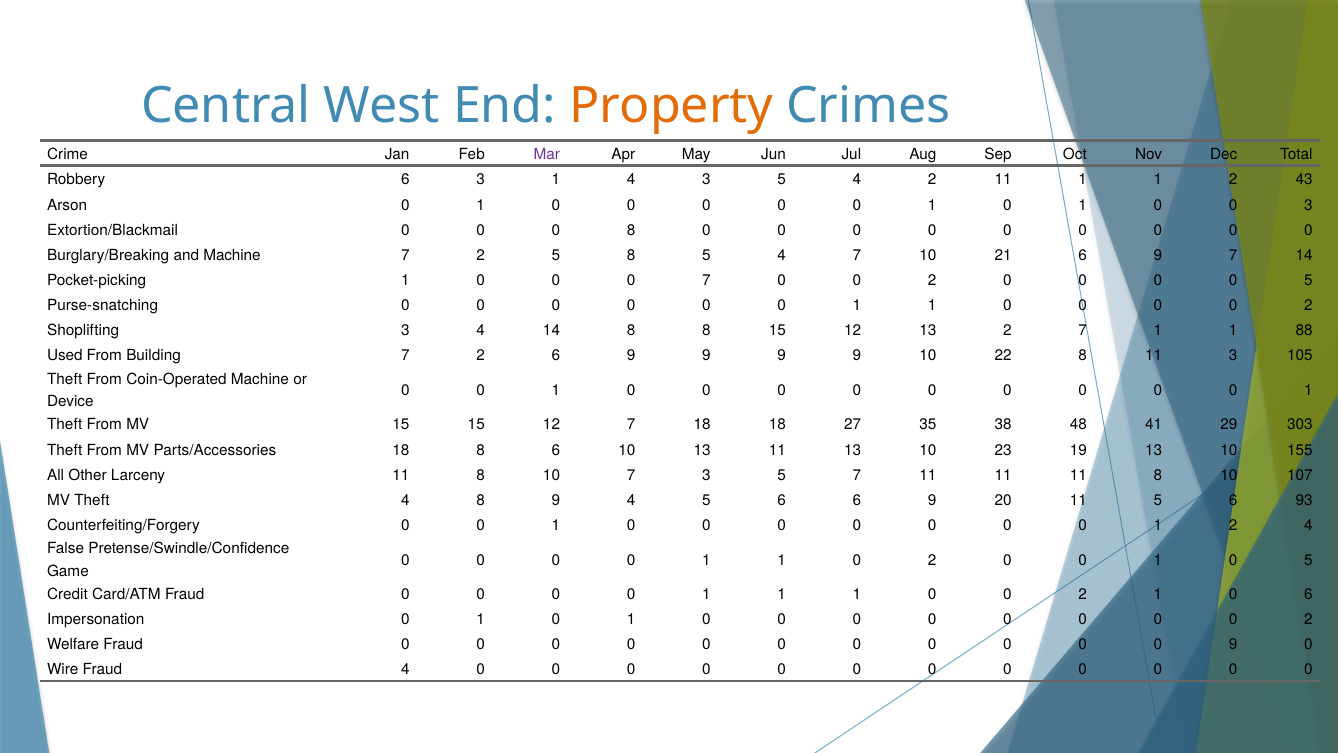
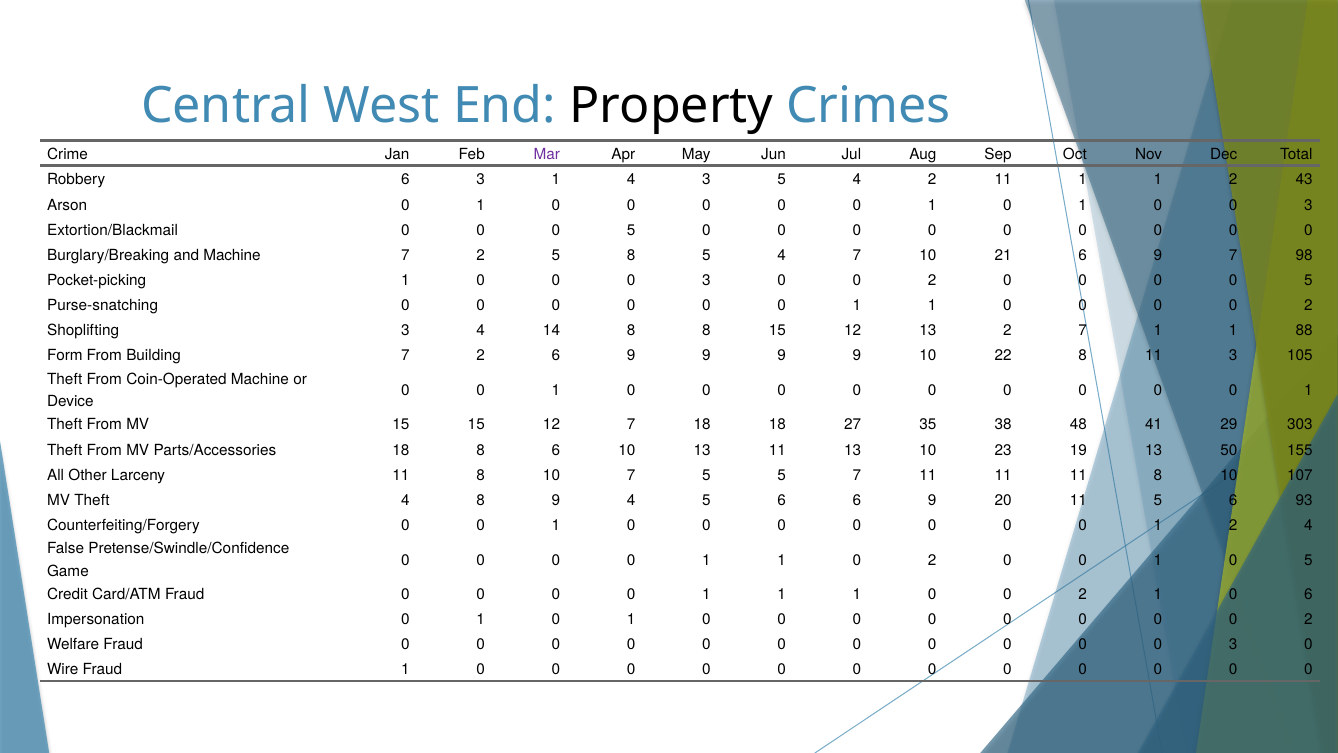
Property colour: orange -> black (671, 106)
8: 8 -> 5 (631, 230)
7 14: 14 -> 98 (1304, 255)
7: 7 -> 3 (706, 280)
Used: Used -> Form (65, 355)
19 13 10: 10 -> 50 (1229, 450)
7 3: 3 -> 5 (706, 475)
9: 9 -> 3 (1233, 644)
Fraud 4: 4 -> 1 (405, 670)
